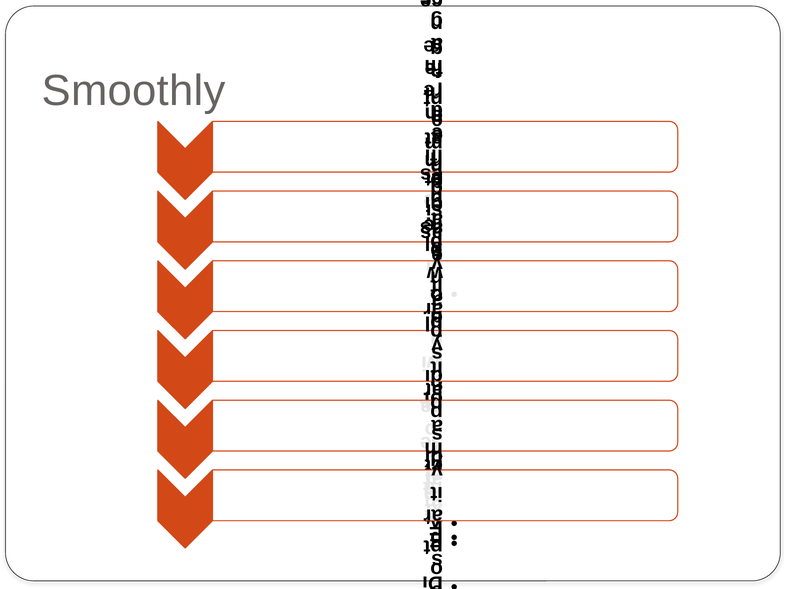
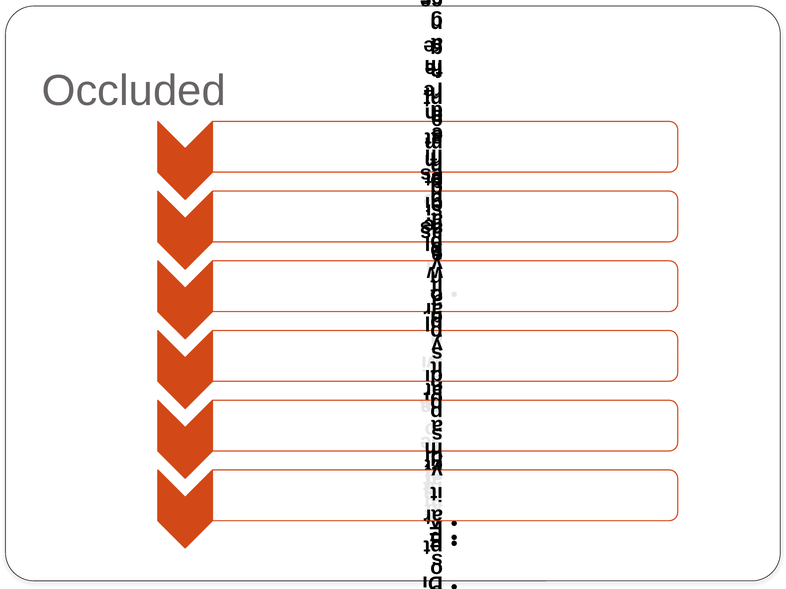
Smoothly: Smoothly -> Occluded (134, 91)
